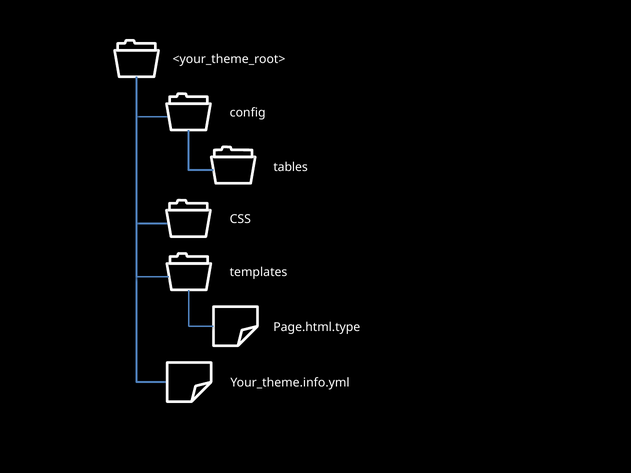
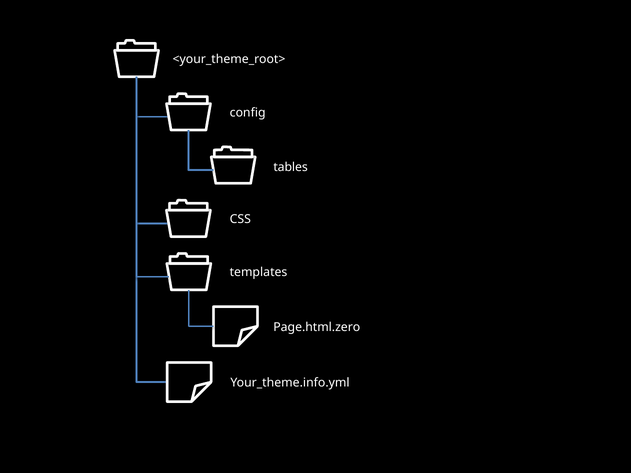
Page.html.type: Page.html.type -> Page.html.zero (317, 327)
